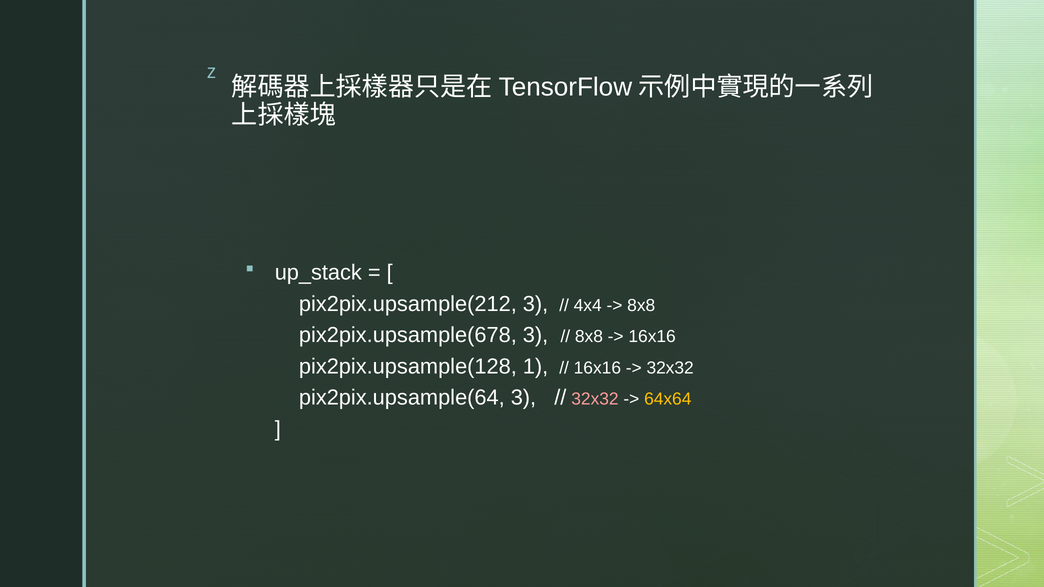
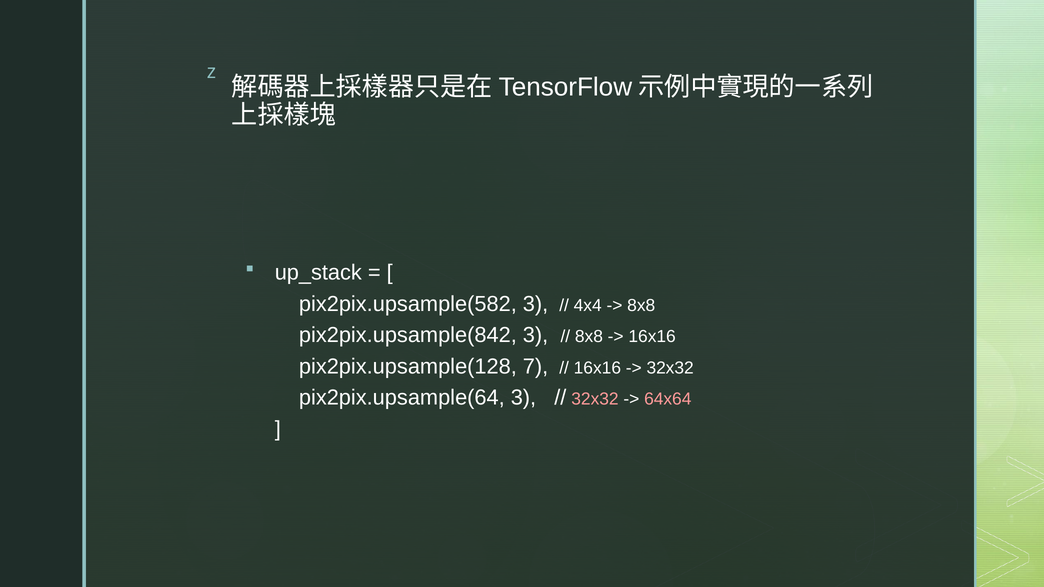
pix2pix.upsample(212: pix2pix.upsample(212 -> pix2pix.upsample(582 (408, 304)
pix2pix.upsample(678: pix2pix.upsample(678 -> pix2pix.upsample(842 (408, 335)
1: 1 -> 7 (536, 367)
64x64 colour: yellow -> pink (668, 399)
